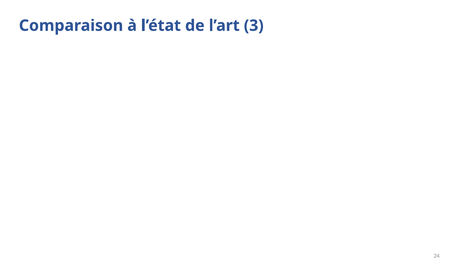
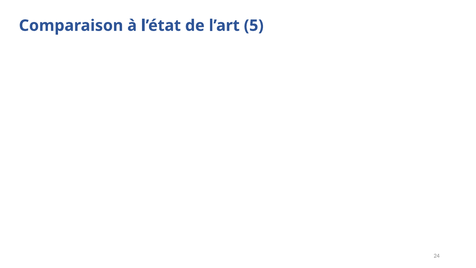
3: 3 -> 5 (254, 26)
